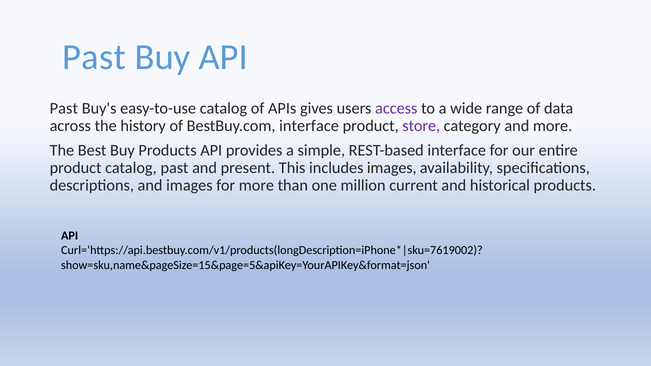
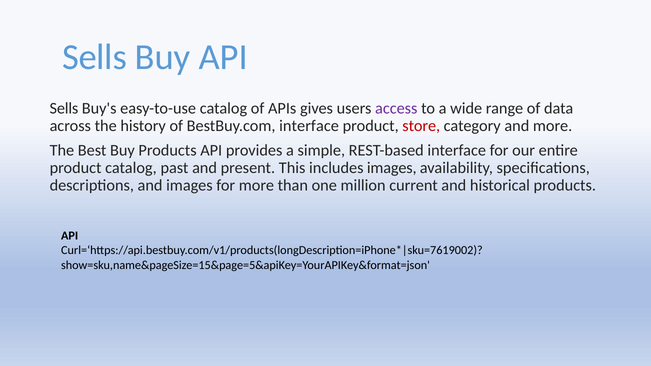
Past: Past -> Sells (95, 57)
Past: Past -> Sells (64, 109)
store colour: purple -> red (421, 126)
